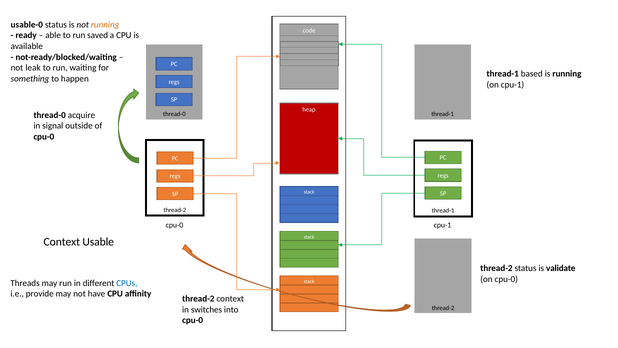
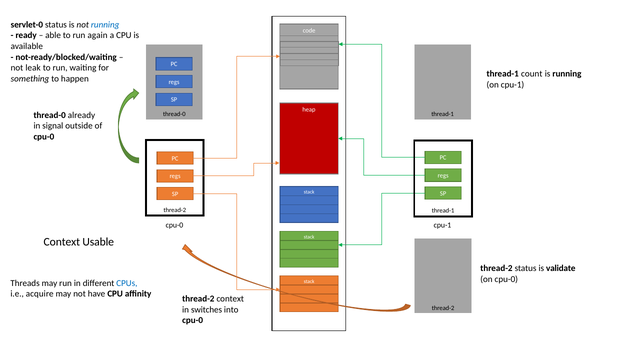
usable-0: usable-0 -> servlet-0 (27, 25)
running colour: orange -> blue (105, 25)
saved: saved -> again (98, 35)
based: based -> count (532, 74)
acquire: acquire -> already (81, 115)
provide: provide -> acquire (40, 294)
